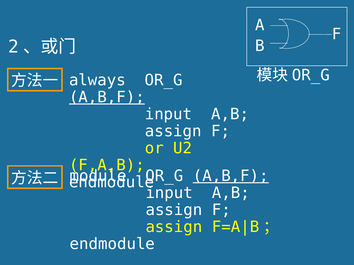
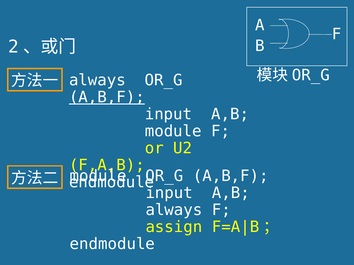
assign: assign -> module (173, 131)
A,B,F underline: present -> none (231, 176)
assign: assign -> always (174, 210)
